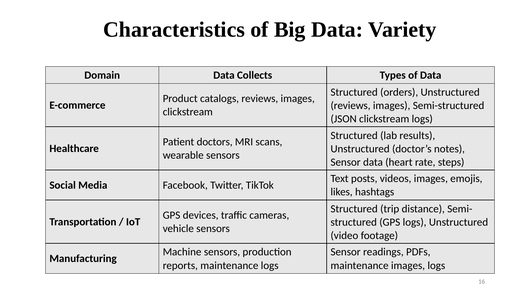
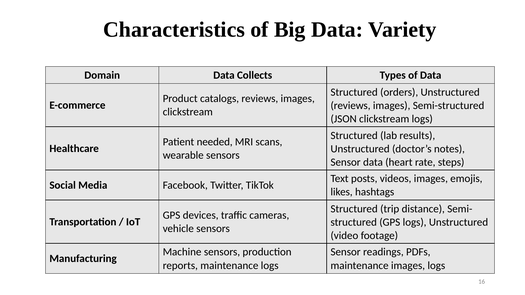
doctors: doctors -> needed (215, 142)
